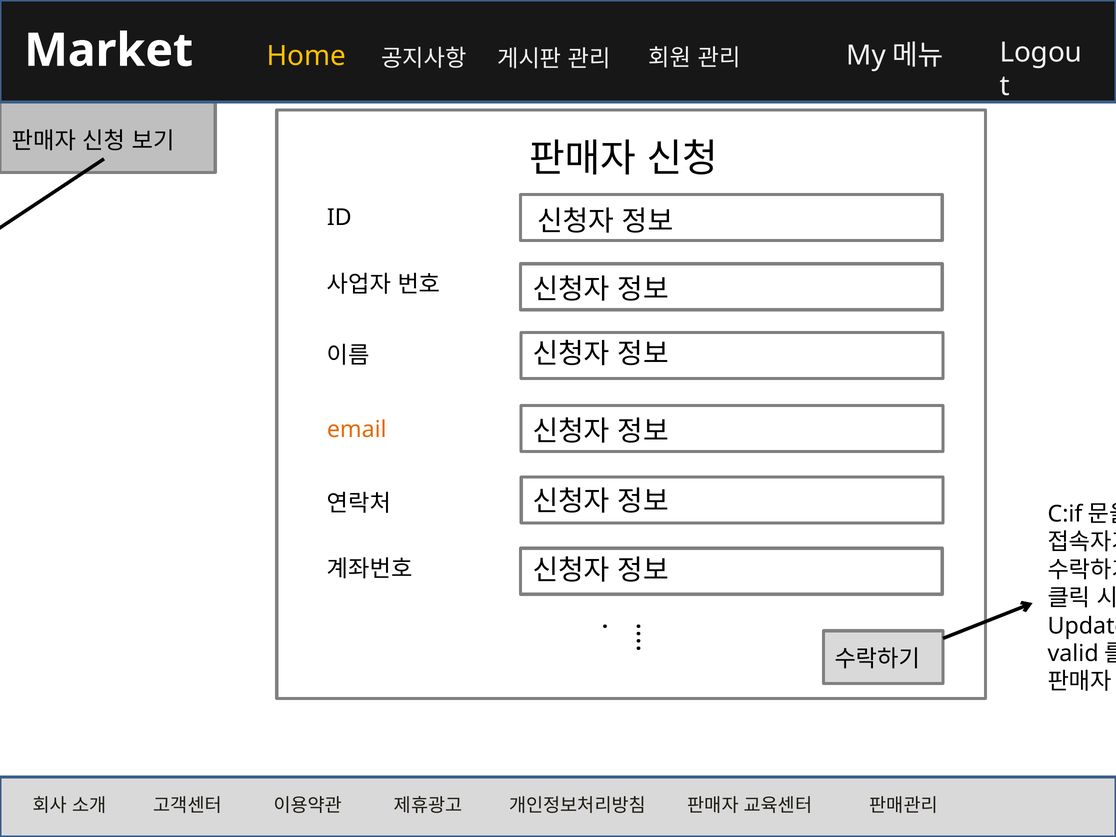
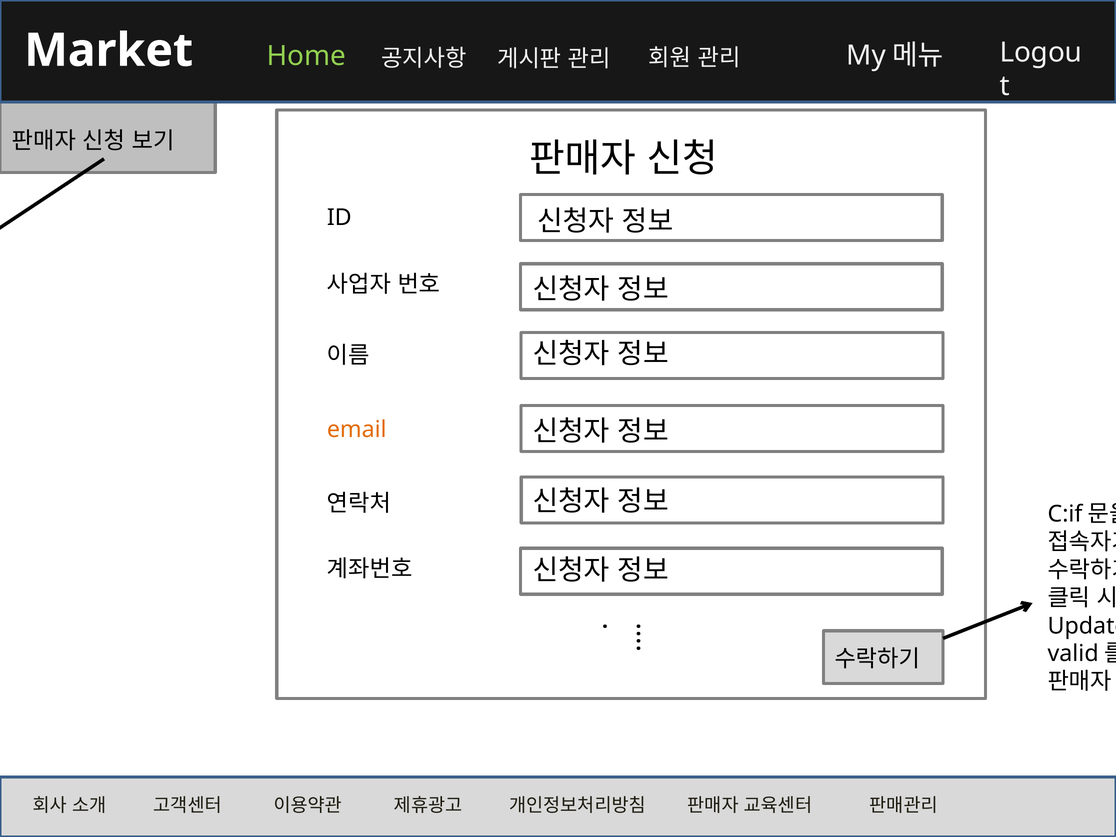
Home colour: yellow -> light green (306, 56)
